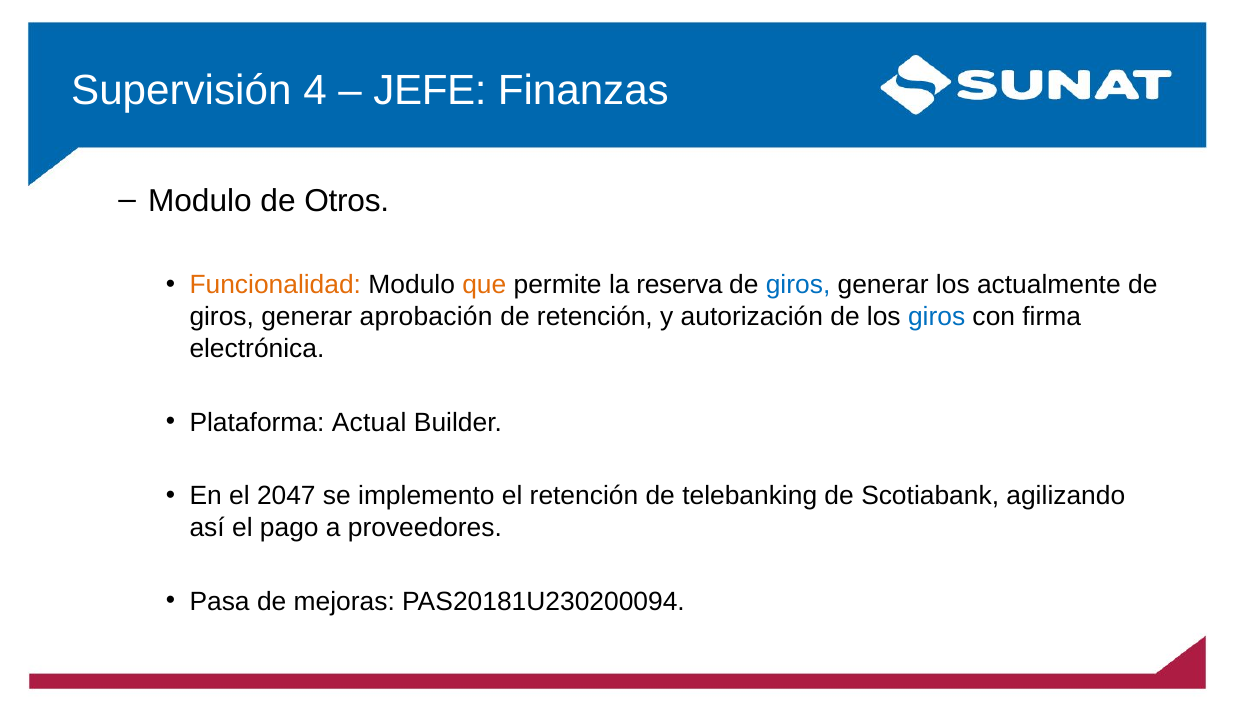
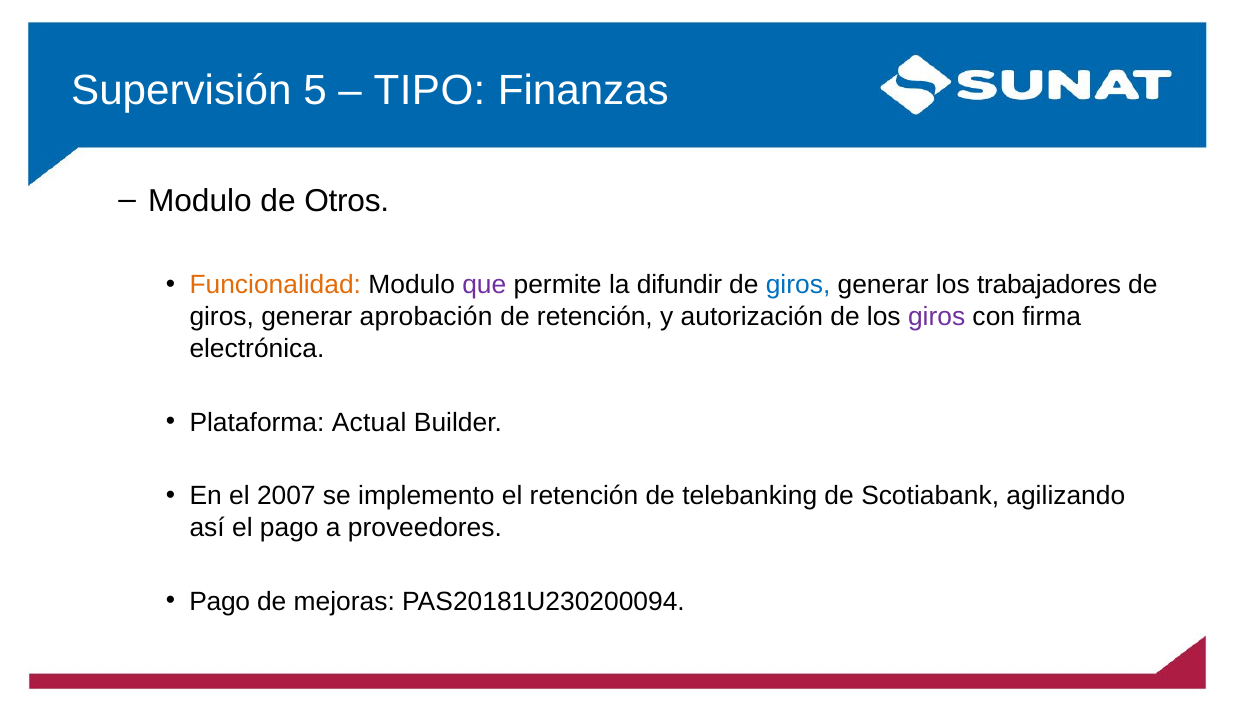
4: 4 -> 5 (315, 91)
JEFE: JEFE -> TIPO (430, 91)
que colour: orange -> purple (484, 285)
reserva: reserva -> difundir (679, 285)
actualmente: actualmente -> trabajadores (1049, 285)
giros colour: blue -> purple (937, 317)
2047: 2047 -> 2007 (286, 496)
Pasa: Pasa -> Pago (220, 601)
